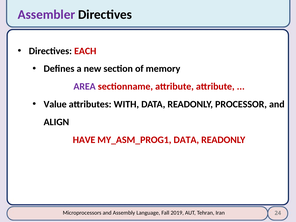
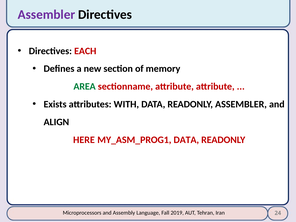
AREA colour: purple -> green (85, 86)
Value: Value -> Exists (55, 104)
READONLY PROCESSOR: PROCESSOR -> ASSEMBLER (241, 104)
HAVE: HAVE -> HERE (84, 140)
